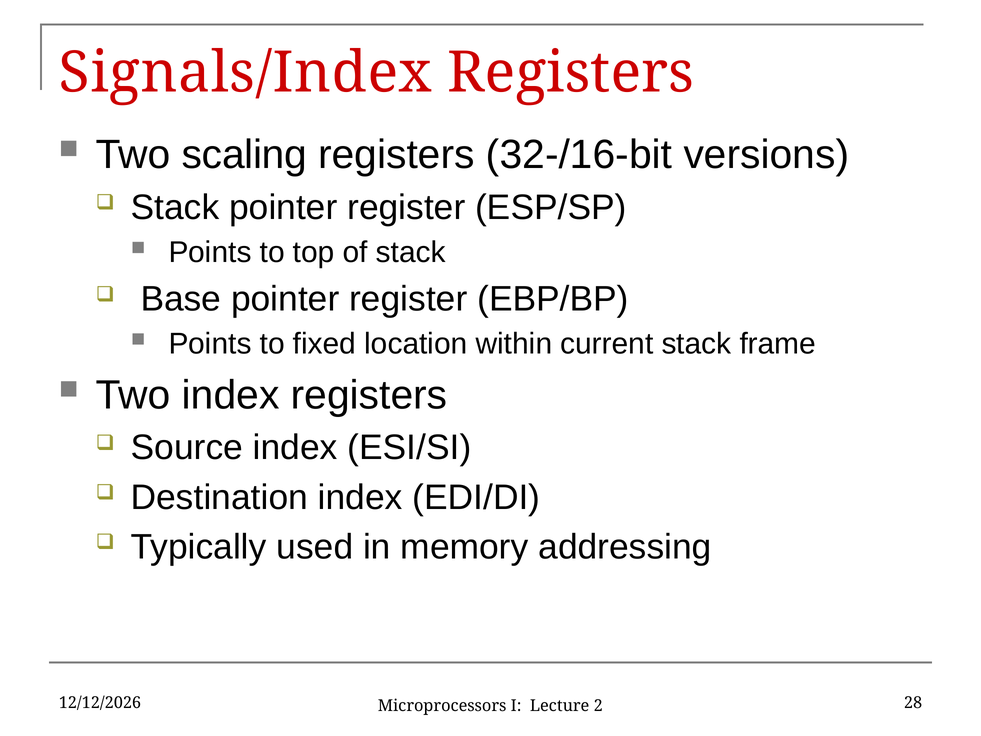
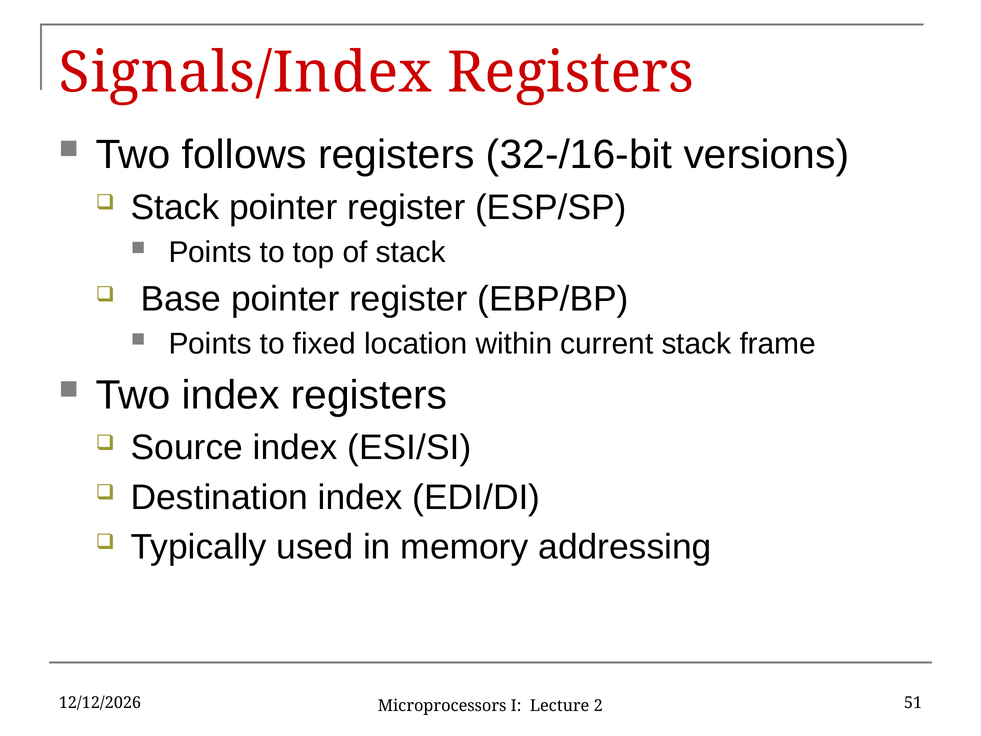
scaling: scaling -> follows (244, 155)
28: 28 -> 51 (913, 703)
